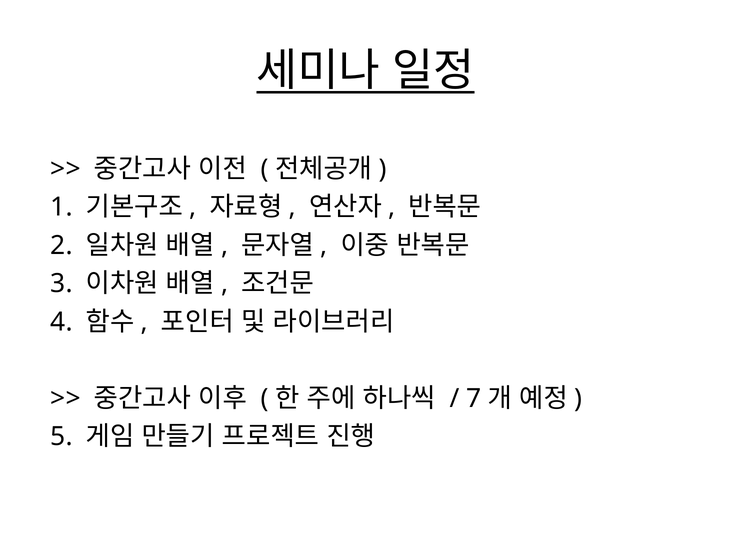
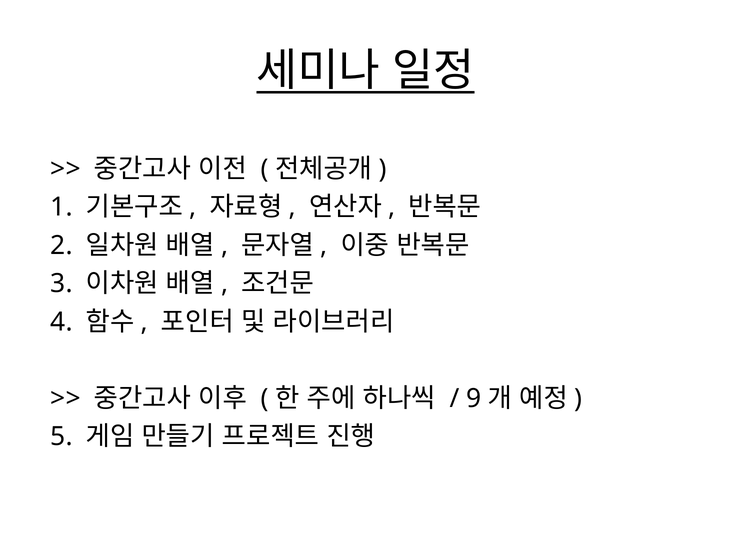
7: 7 -> 9 (474, 398)
